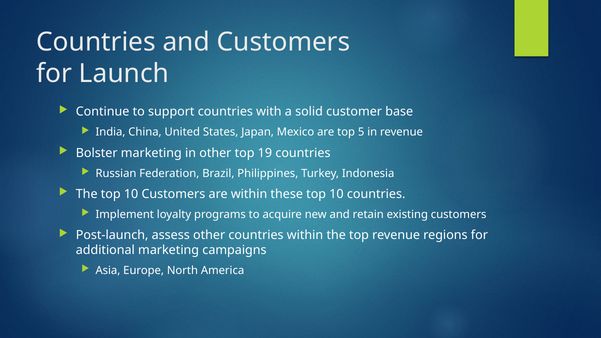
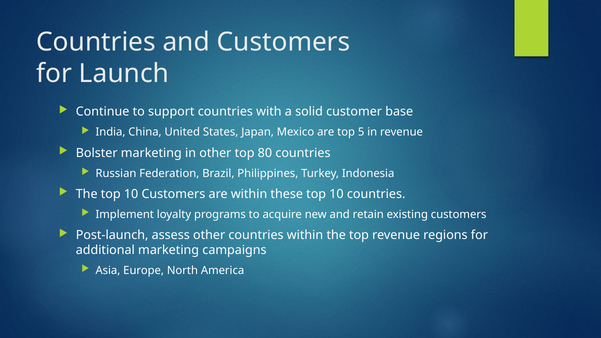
19: 19 -> 80 (265, 153)
